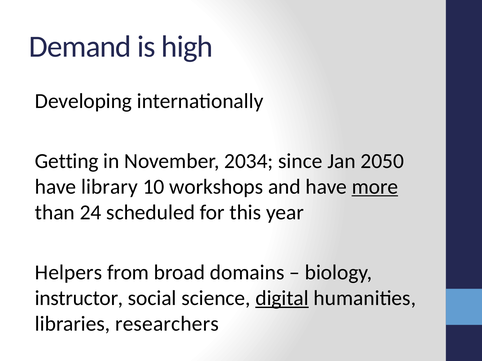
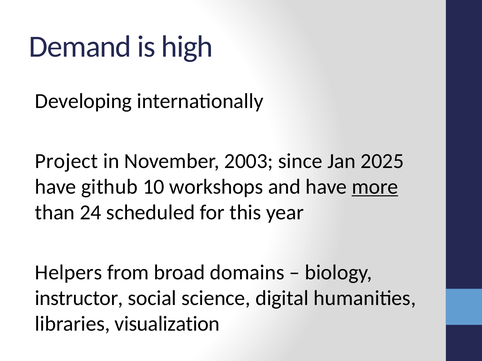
Getting: Getting -> Project (67, 161)
2034: 2034 -> 2003 (249, 161)
2050: 2050 -> 2025 (382, 161)
library: library -> github (109, 187)
digital underline: present -> none (282, 298)
researchers: researchers -> visualization (167, 324)
